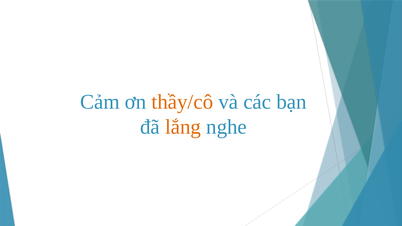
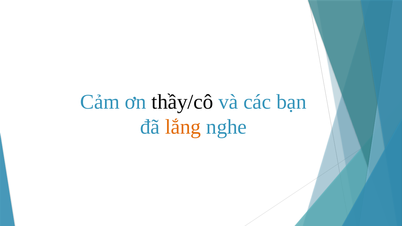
thầy/cô colour: orange -> black (182, 102)
